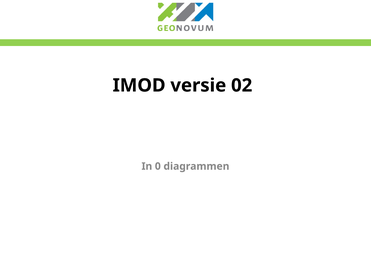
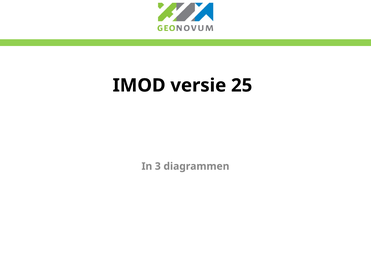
02: 02 -> 25 (242, 86)
0: 0 -> 3 (158, 166)
